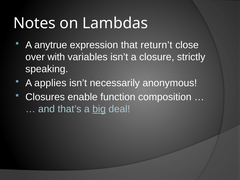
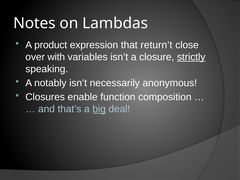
anytrue: anytrue -> product (51, 45)
strictly underline: none -> present (191, 57)
applies: applies -> notably (50, 83)
